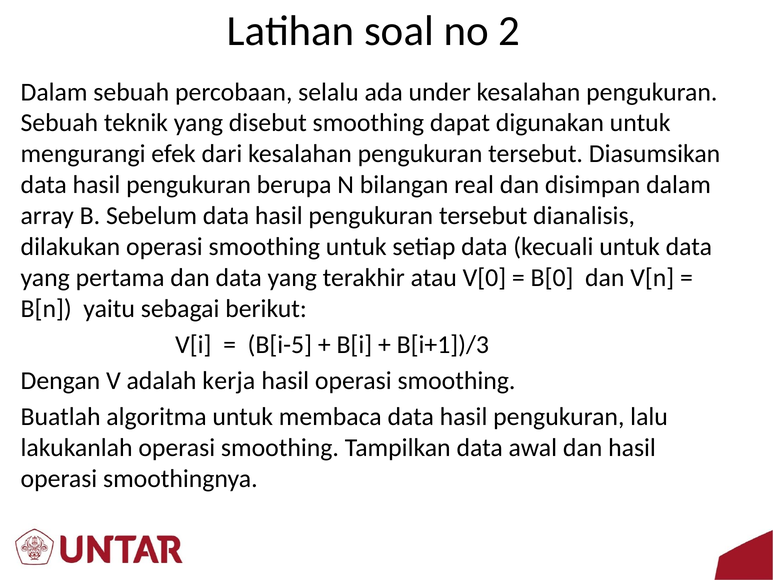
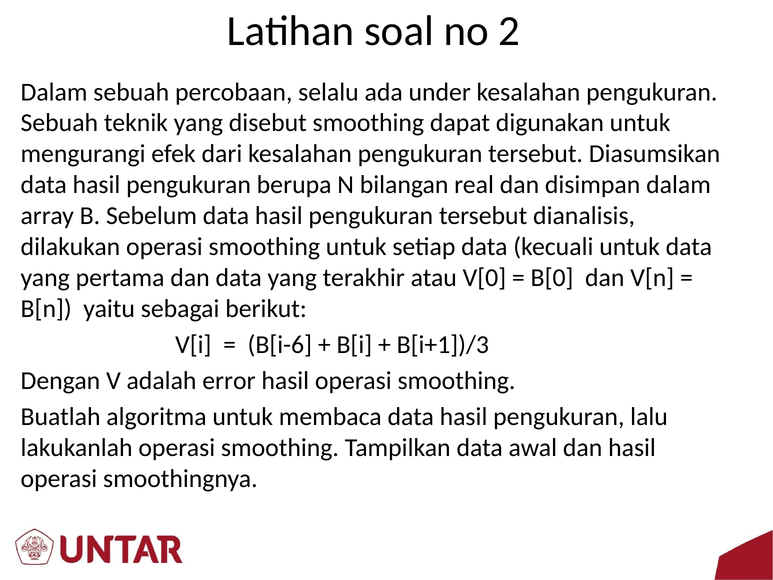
B[i-5: B[i-5 -> B[i-6 (280, 344)
kerja: kerja -> error (229, 381)
